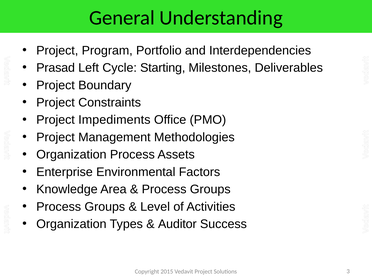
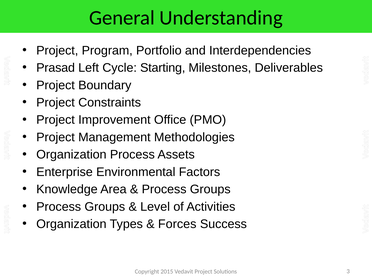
Impediments: Impediments -> Improvement (114, 120)
Auditor: Auditor -> Forces (177, 224)
